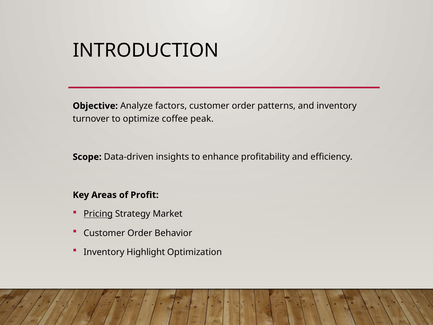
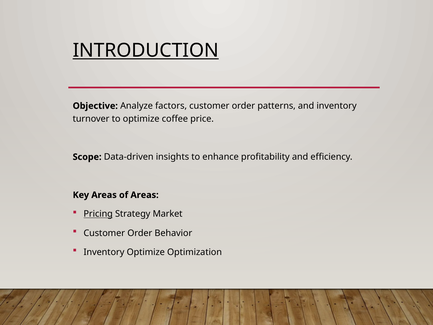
INTRODUCTION underline: none -> present (146, 51)
peak: peak -> price (202, 119)
of Profit: Profit -> Areas (145, 195)
Inventory Highlight: Highlight -> Optimize (146, 252)
